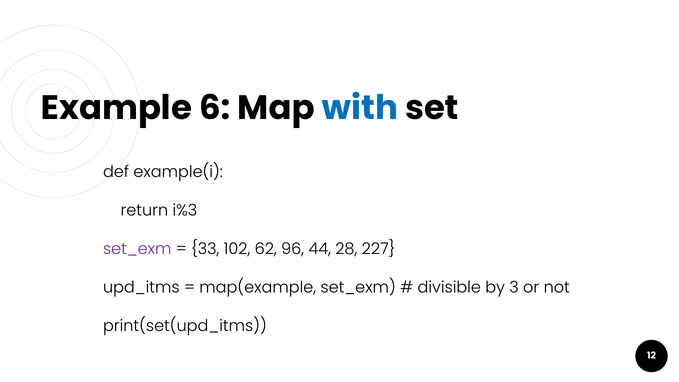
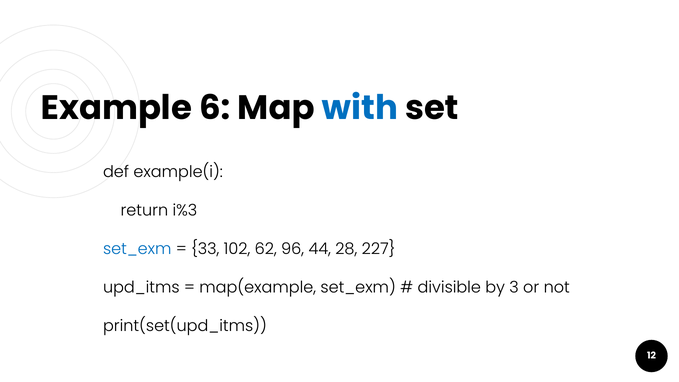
set_exm colour: purple -> blue (137, 249)
